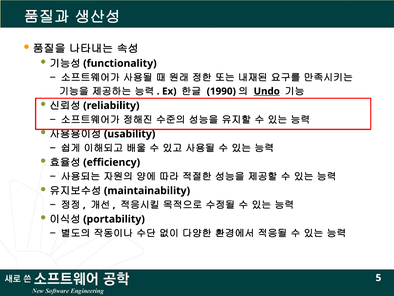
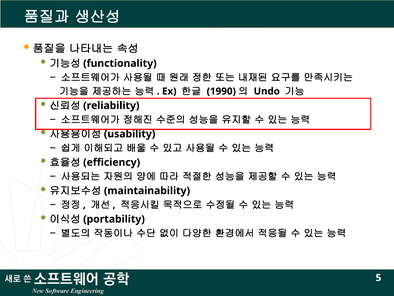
Undo underline: present -> none (267, 91)
